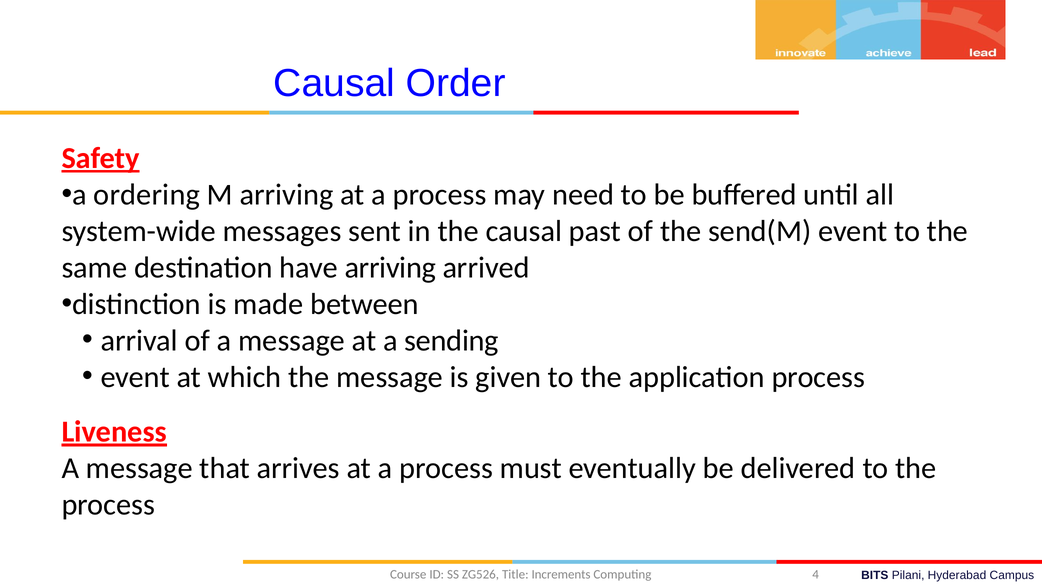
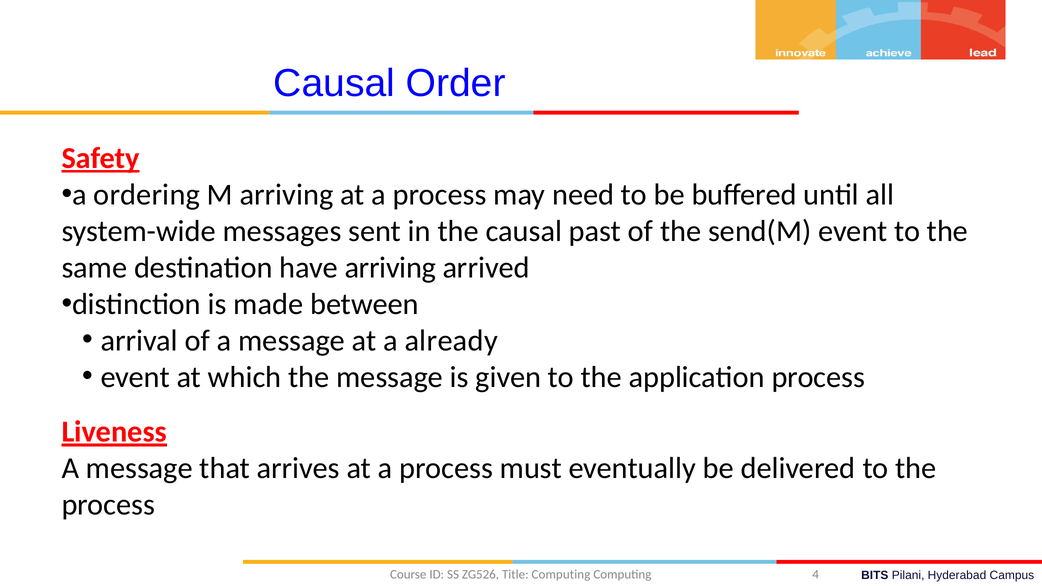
sending: sending -> already (451, 341)
Title Increments: Increments -> Computing (561, 575)
